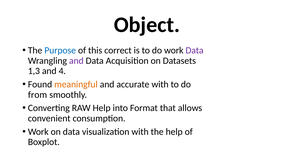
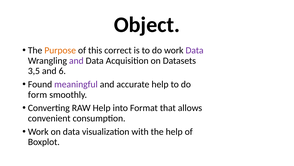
Purpose colour: blue -> orange (60, 50)
1,3: 1,3 -> 3,5 (34, 71)
4: 4 -> 6 (62, 71)
meaningful colour: orange -> purple (76, 84)
accurate with: with -> help (160, 84)
from: from -> form (38, 94)
